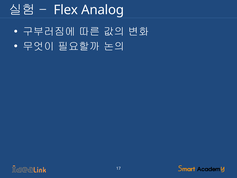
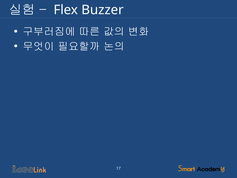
Analog: Analog -> Buzzer (103, 10)
